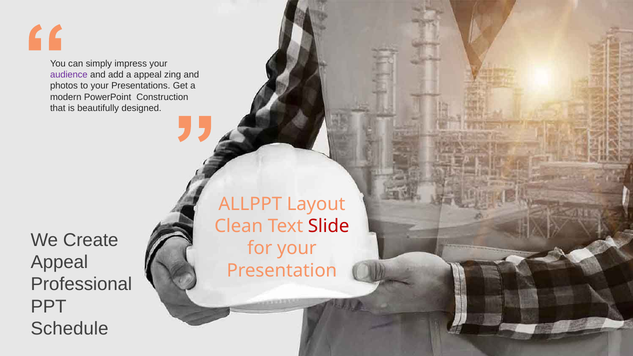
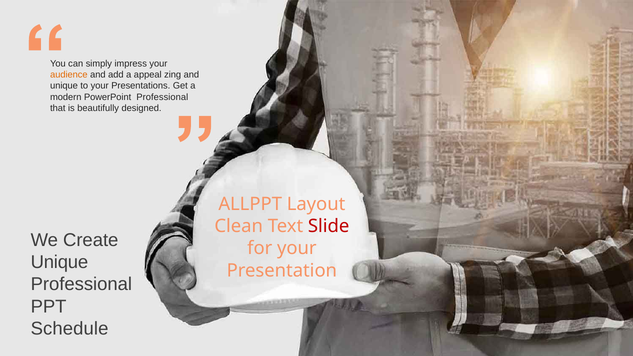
audience colour: purple -> orange (69, 75)
photos: photos -> unique (64, 86)
PowerPoint Construction: Construction -> Professional (162, 97)
Appeal: Appeal -> Unique (59, 262)
